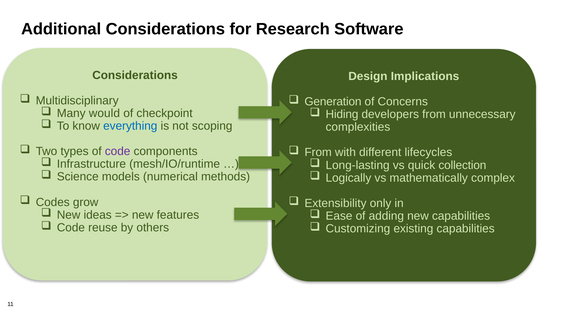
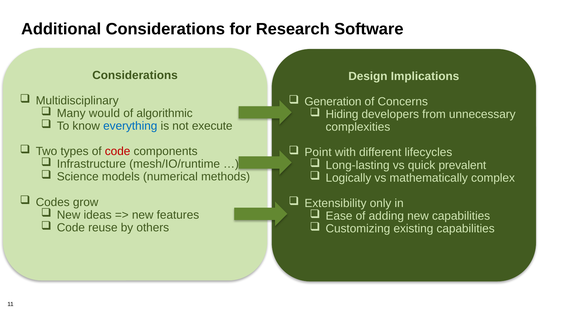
checkpoint: checkpoint -> algorithmic (165, 113)
scoping: scoping -> execute (212, 126)
code colour: purple -> red (118, 151)
From: From -> Point (318, 152)
collection: collection -> prevalent (462, 165)
